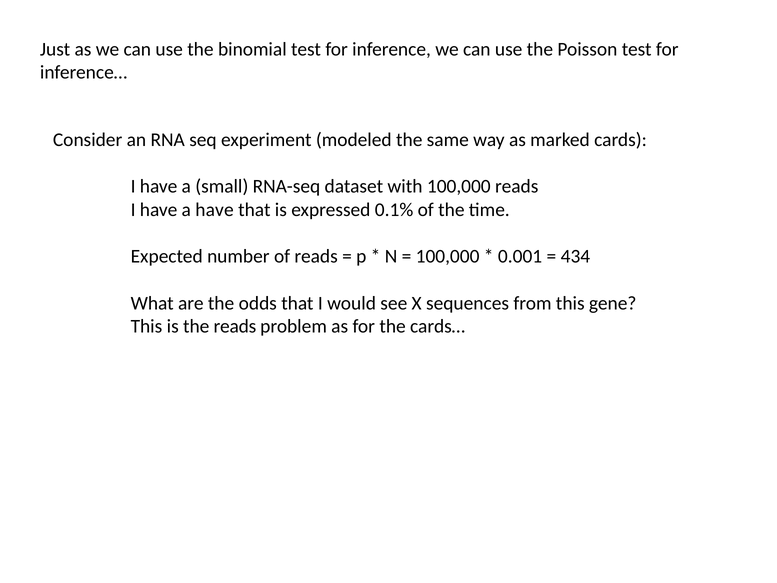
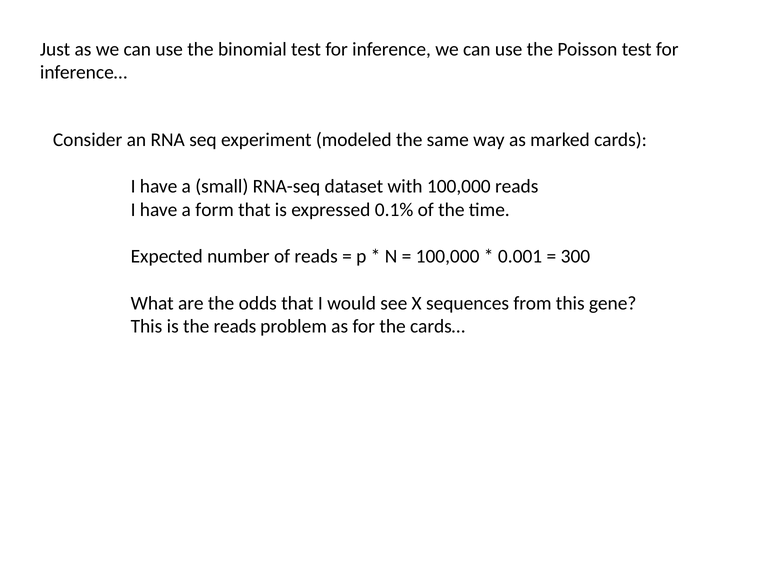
a have: have -> form (215, 210)
434: 434 -> 300 (575, 256)
